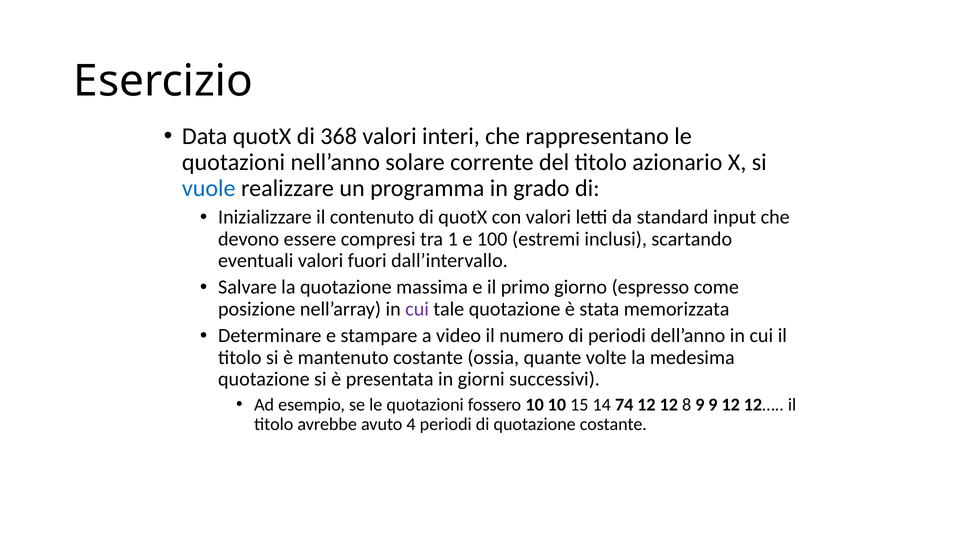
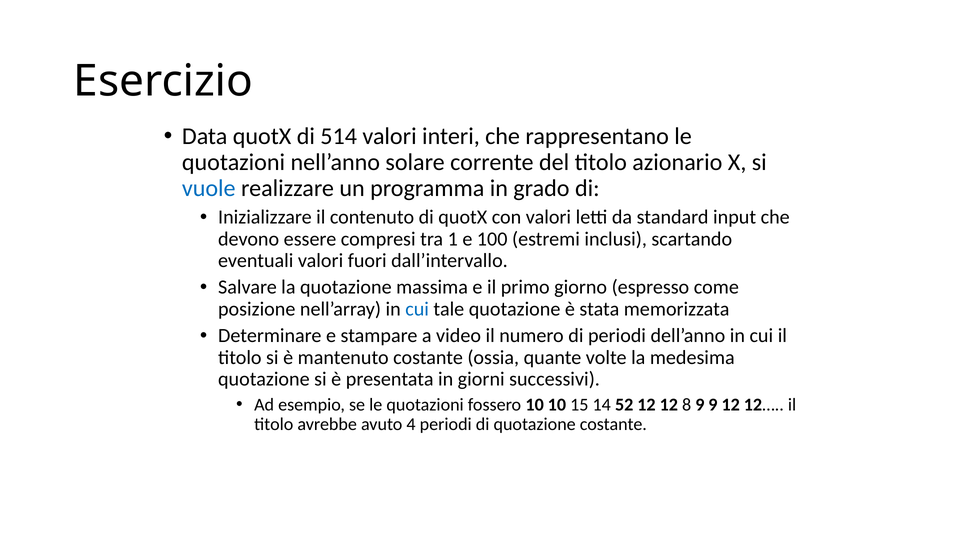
368: 368 -> 514 (339, 137)
cui colour: purple -> blue (417, 309)
74: 74 -> 52 (624, 405)
